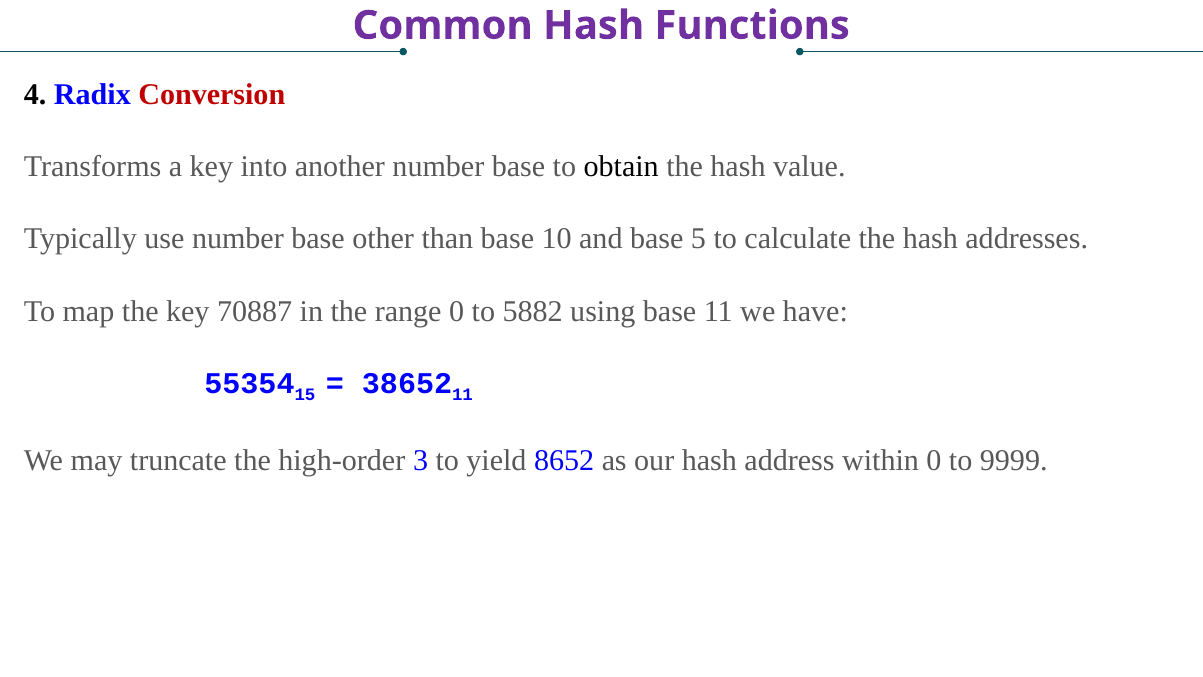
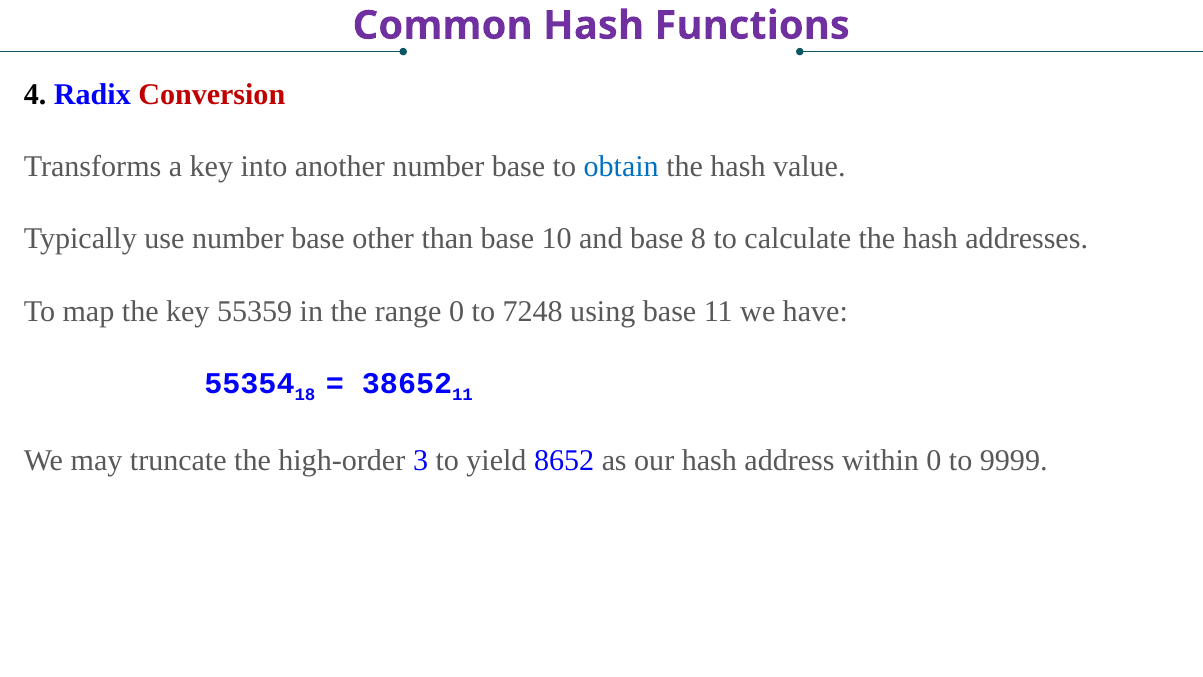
obtain colour: black -> blue (621, 167)
5: 5 -> 8 (699, 239)
70887: 70887 -> 55359 (255, 311)
5882: 5882 -> 7248 (533, 311)
15: 15 -> 18 (305, 395)
